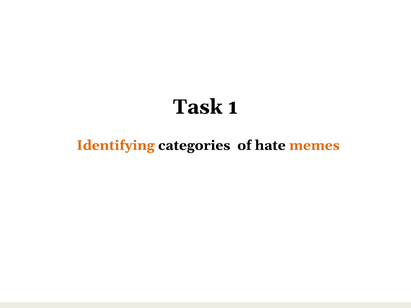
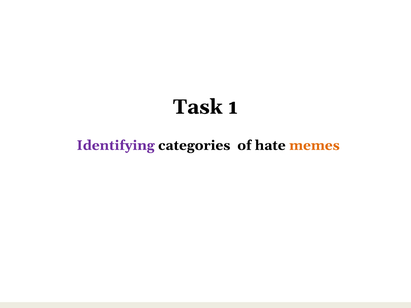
Identifying colour: orange -> purple (116, 145)
